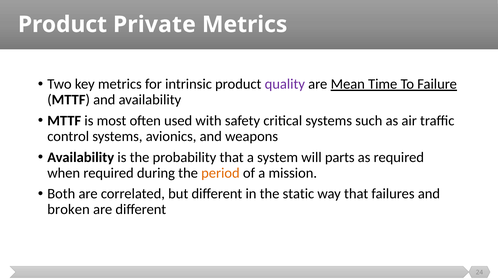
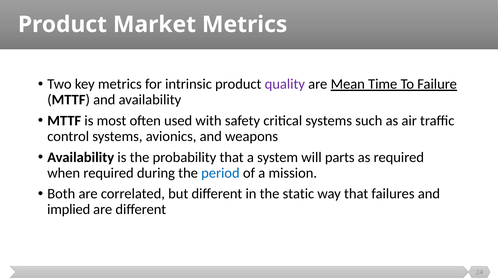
Private: Private -> Market (155, 25)
period colour: orange -> blue (220, 173)
broken: broken -> implied (69, 210)
